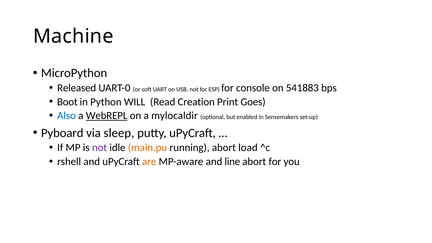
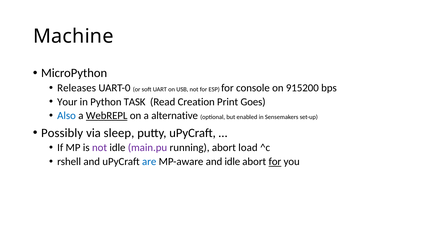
Released: Released -> Releases (77, 88)
541883: 541883 -> 915200 (302, 88)
Boot: Boot -> Your (67, 102)
WILL: WILL -> TASK (135, 102)
mylocaldir: mylocaldir -> alternative (175, 116)
Pyboard: Pyboard -> Possibly (62, 133)
main.pu colour: orange -> purple (147, 148)
are colour: orange -> blue (149, 162)
and line: line -> idle (232, 162)
for underline: none -> present (275, 162)
